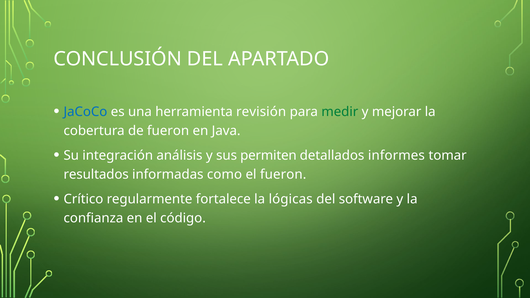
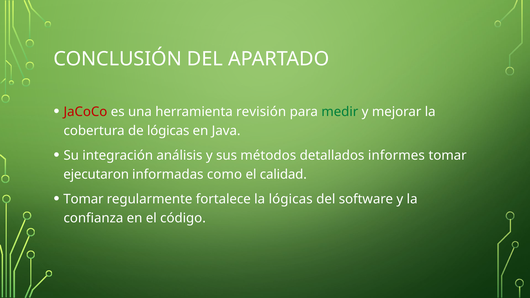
JaCoCo colour: blue -> red (85, 112)
de fueron: fueron -> lógicas (168, 131)
permiten: permiten -> métodos (268, 156)
resultados: resultados -> ejecutaron (96, 175)
el fueron: fueron -> calidad (283, 175)
Crítico: Crítico -> Tomar (83, 199)
